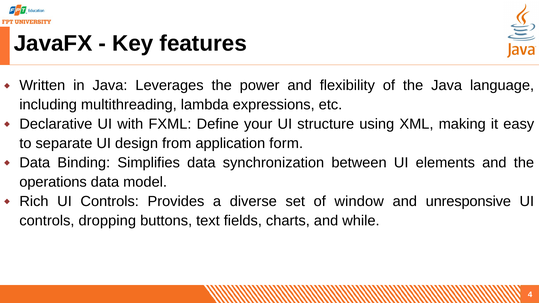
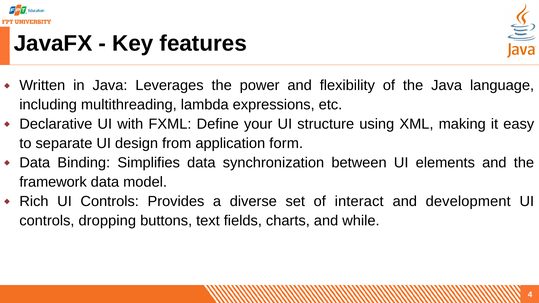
operations: operations -> framework (53, 182)
window: window -> interact (359, 201)
unresponsive: unresponsive -> development (468, 201)
